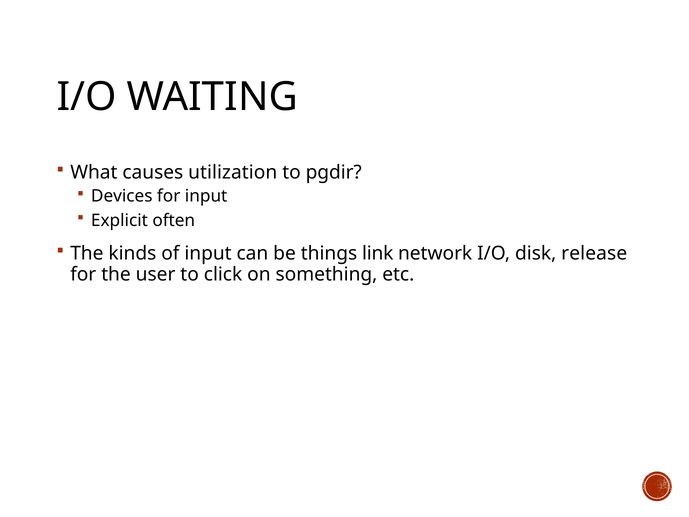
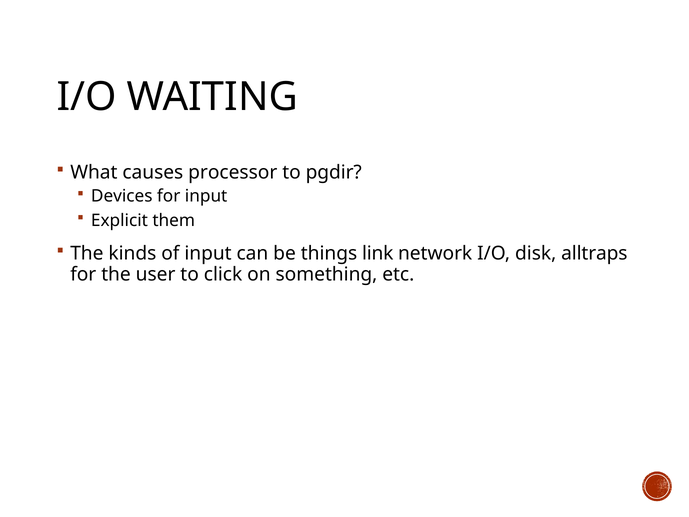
utilization: utilization -> processor (233, 173)
often: often -> them (174, 220)
release: release -> alltraps (594, 253)
